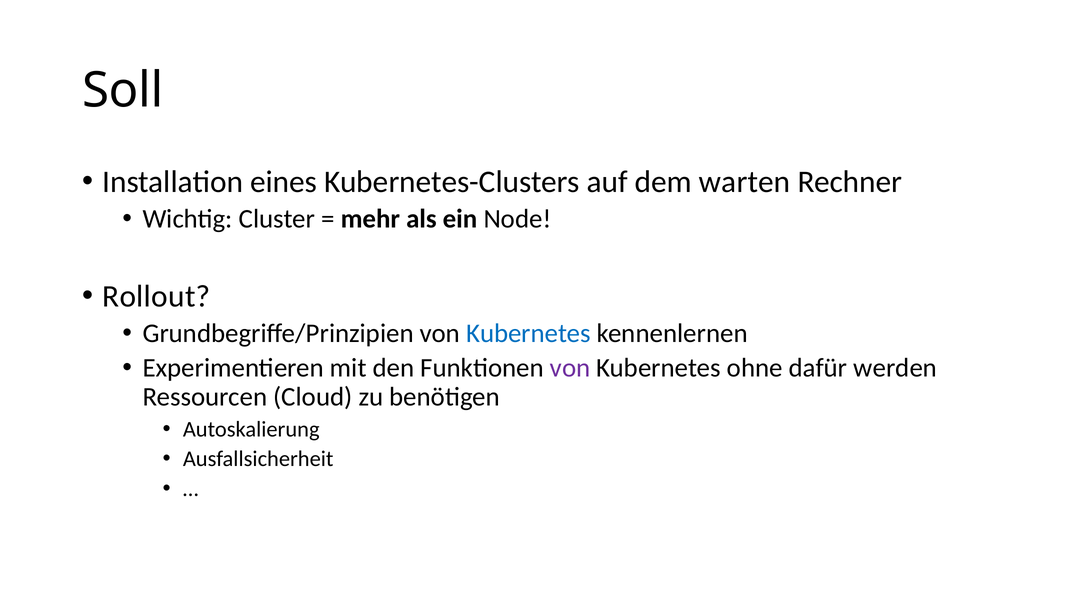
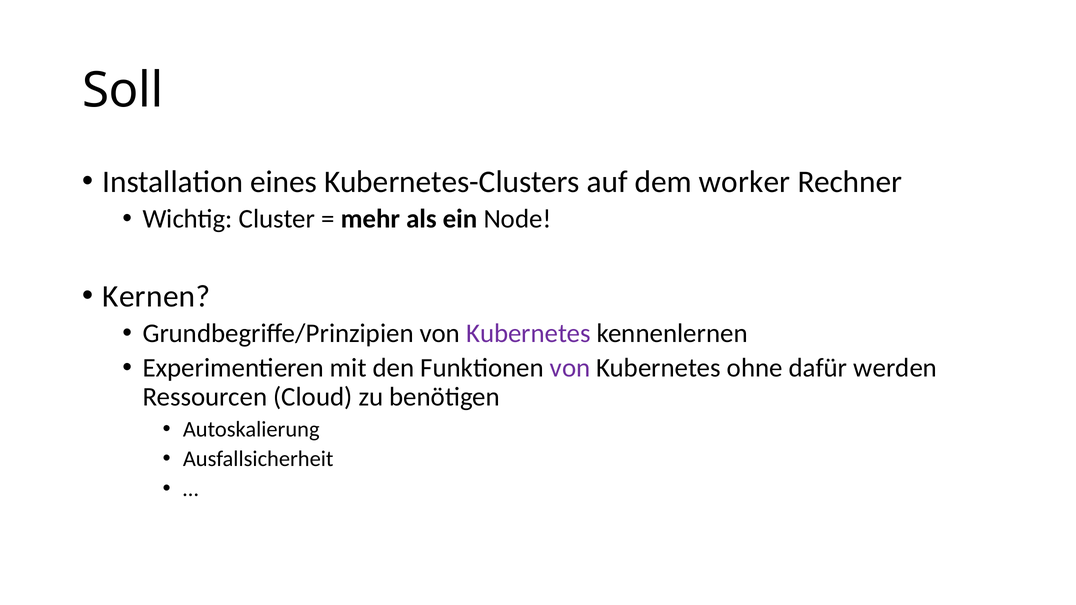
warten: warten -> worker (745, 182)
Rollout: Rollout -> Kernen (156, 296)
Kubernetes colour: blue -> purple (528, 333)
